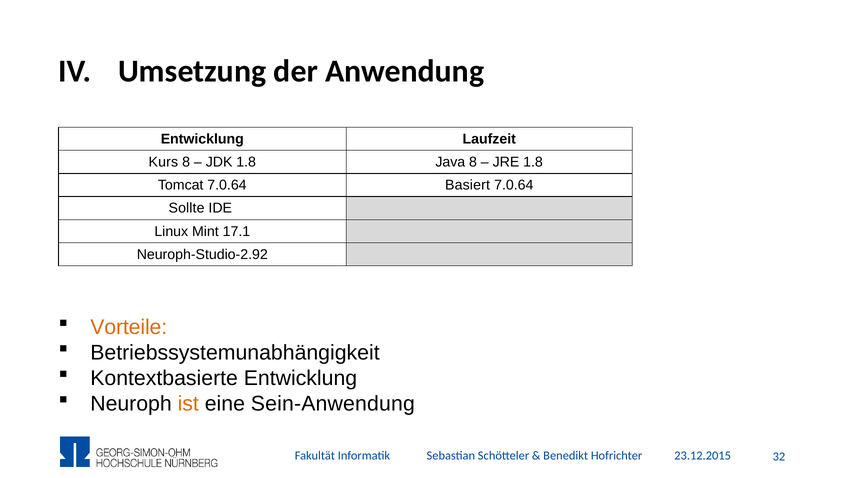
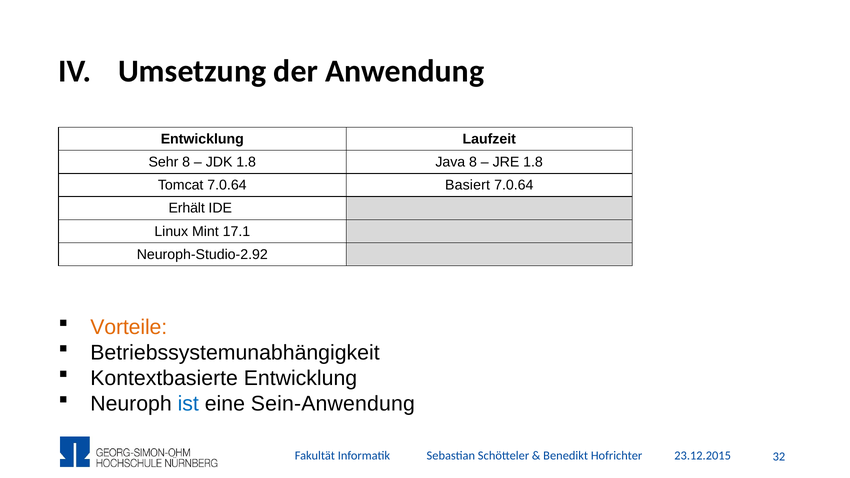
Kurs: Kurs -> Sehr (163, 162)
Sollte: Sollte -> Erhält (187, 208)
ist colour: orange -> blue (188, 404)
